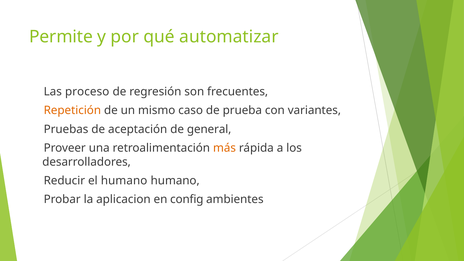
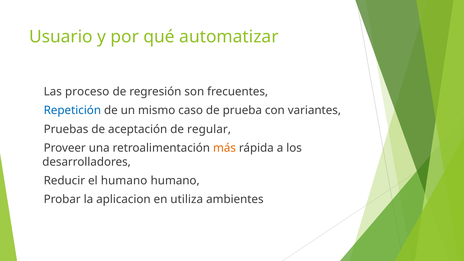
Permite: Permite -> Usuario (61, 37)
Repetición colour: orange -> blue (72, 111)
general: general -> regular (209, 129)
config: config -> utiliza (187, 199)
